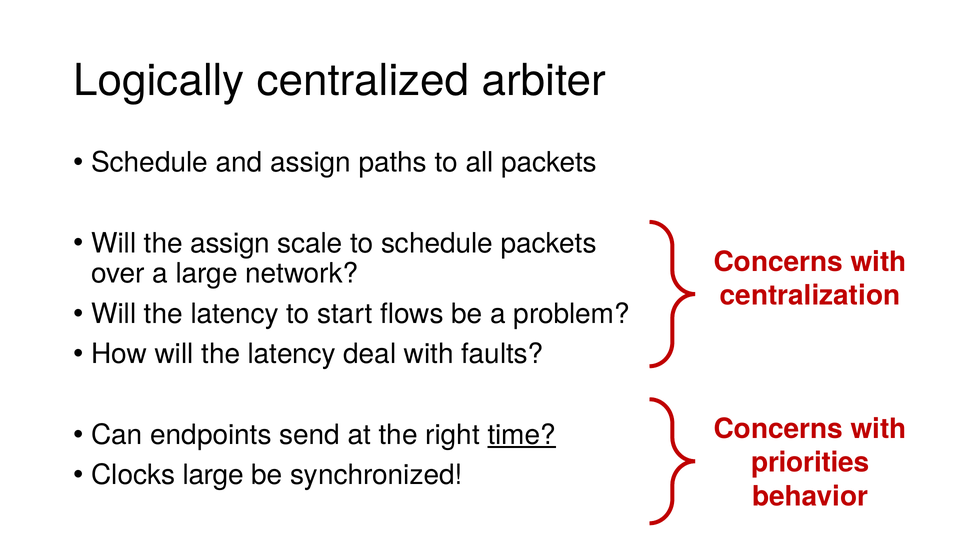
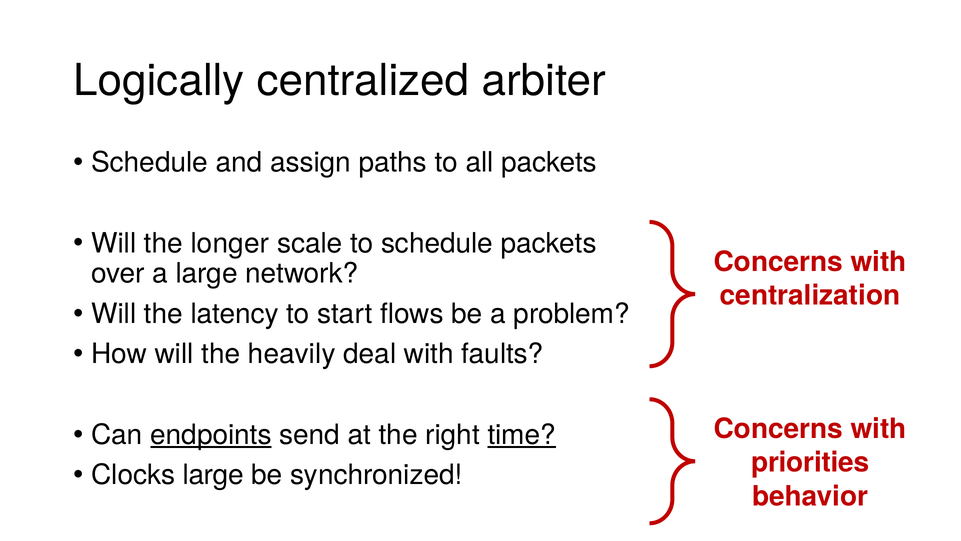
the assign: assign -> longer (230, 243)
How will the latency: latency -> heavily (292, 354)
endpoints underline: none -> present (211, 435)
